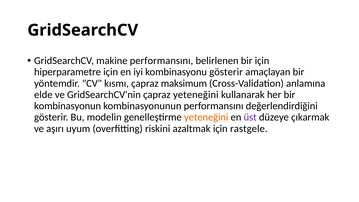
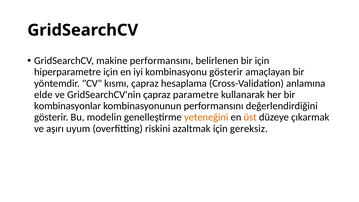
maksimum: maksimum -> hesaplama (184, 83)
çapraz yeteneğini: yeteneğini -> parametre (196, 95)
kombinasyonun: kombinasyonun -> kombinasyonlar (68, 106)
üst colour: purple -> orange (250, 117)
rastgele: rastgele -> gereksiz (249, 129)
